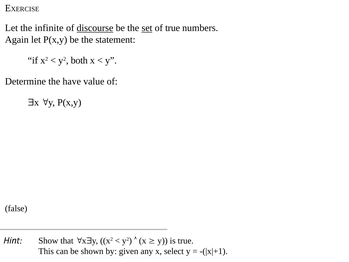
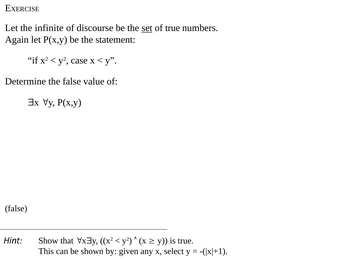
discourse underline: present -> none (95, 28)
both: both -> case (79, 60)
the have: have -> false (72, 81)
